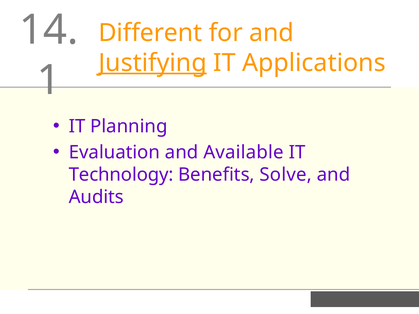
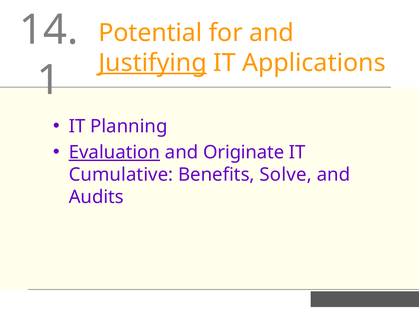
Different: Different -> Potential (150, 33)
Evaluation underline: none -> present (114, 152)
Available: Available -> Originate (244, 152)
Technology: Technology -> Cumulative (121, 175)
